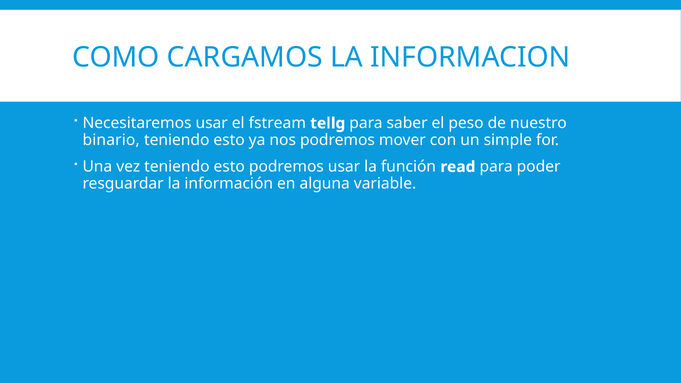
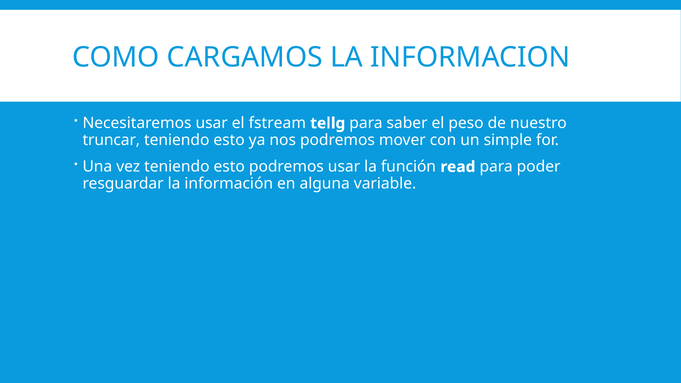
binario: binario -> truncar (111, 140)
